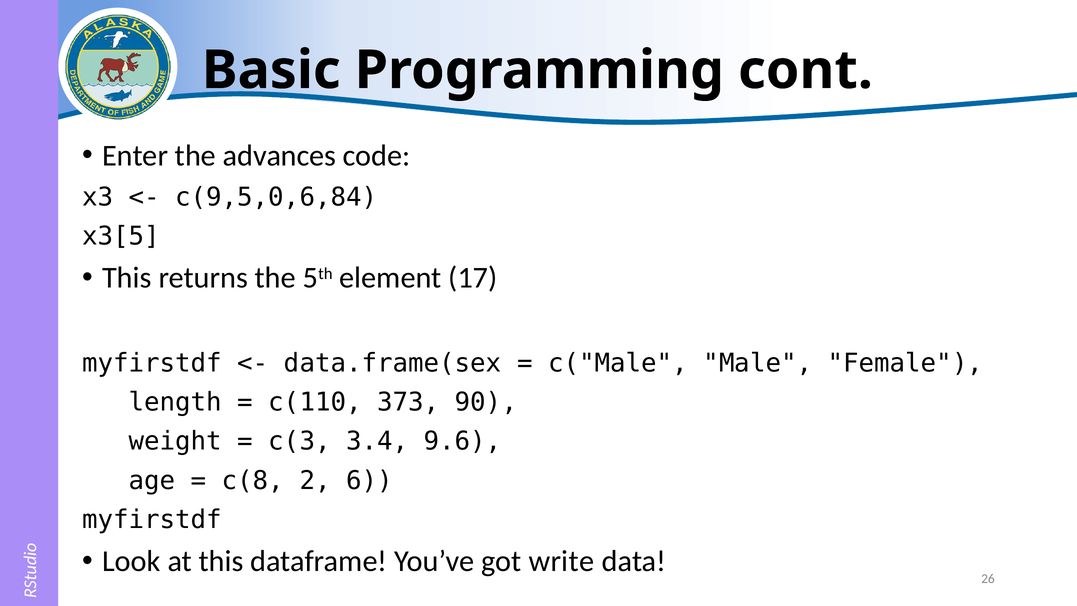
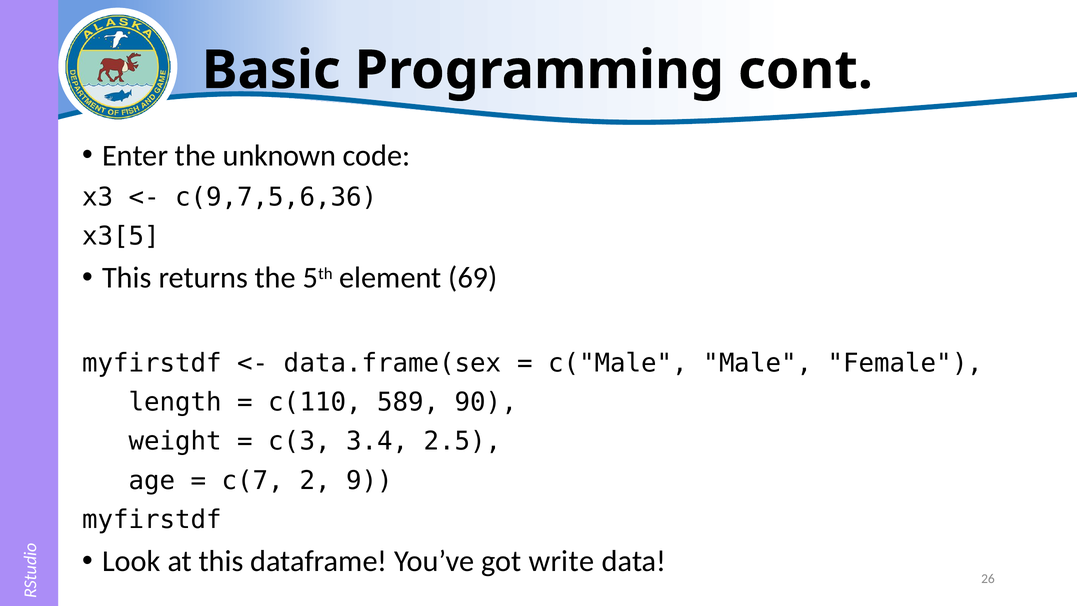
advances: advances -> unknown (280, 155)
c(9,5,0,6,84: c(9,5,0,6,84 -> c(9,7,5,6,36 (276, 197)
17: 17 -> 69 (473, 278)
373: 373 -> 589 (408, 402)
9.6: 9.6 -> 2.5 (463, 441)
c(8: c(8 -> c(7 (253, 480)
6: 6 -> 9 (369, 480)
